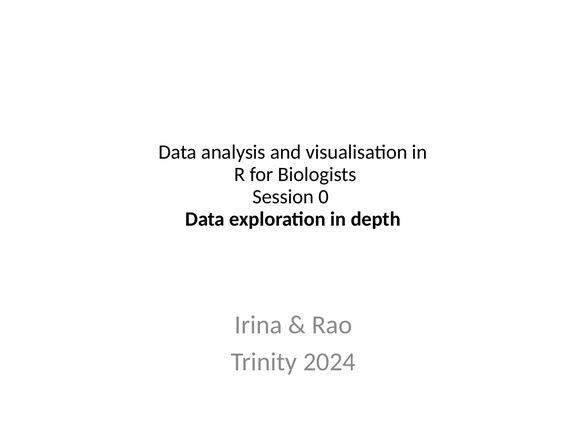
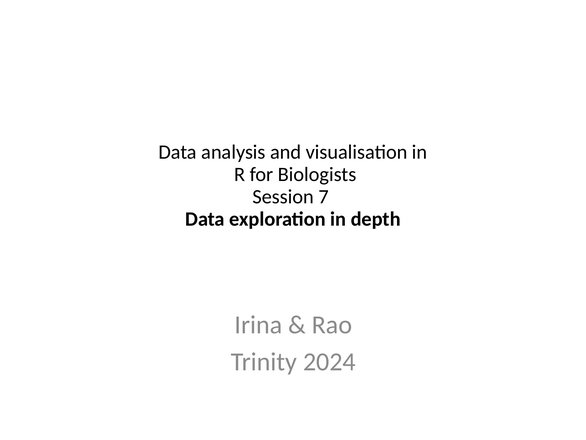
0: 0 -> 7 (324, 197)
